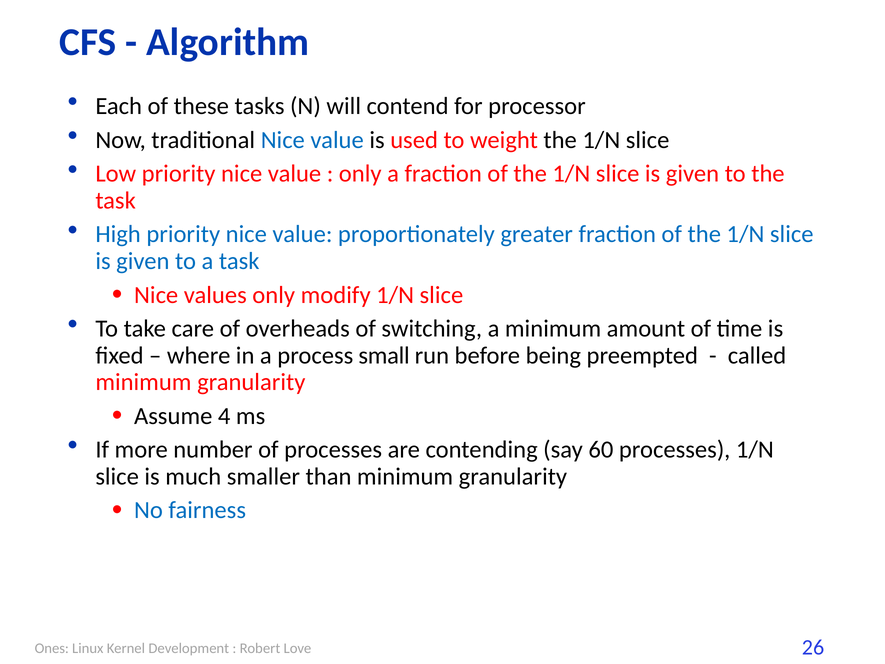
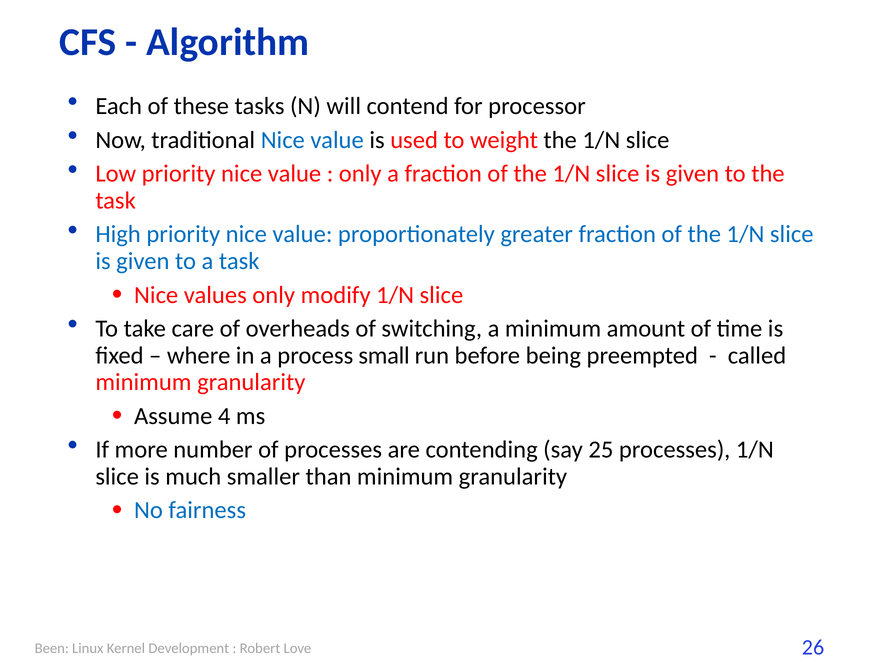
60: 60 -> 25 (601, 450)
Ones: Ones -> Been (52, 648)
